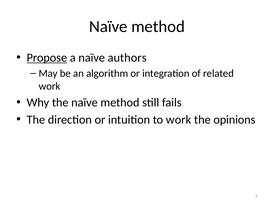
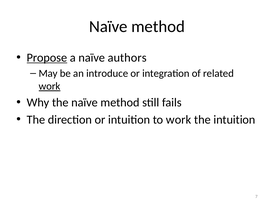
algorithm: algorithm -> introduce (107, 73)
work underline: none -> present (50, 86)
the opinions: opinions -> intuition (234, 119)
